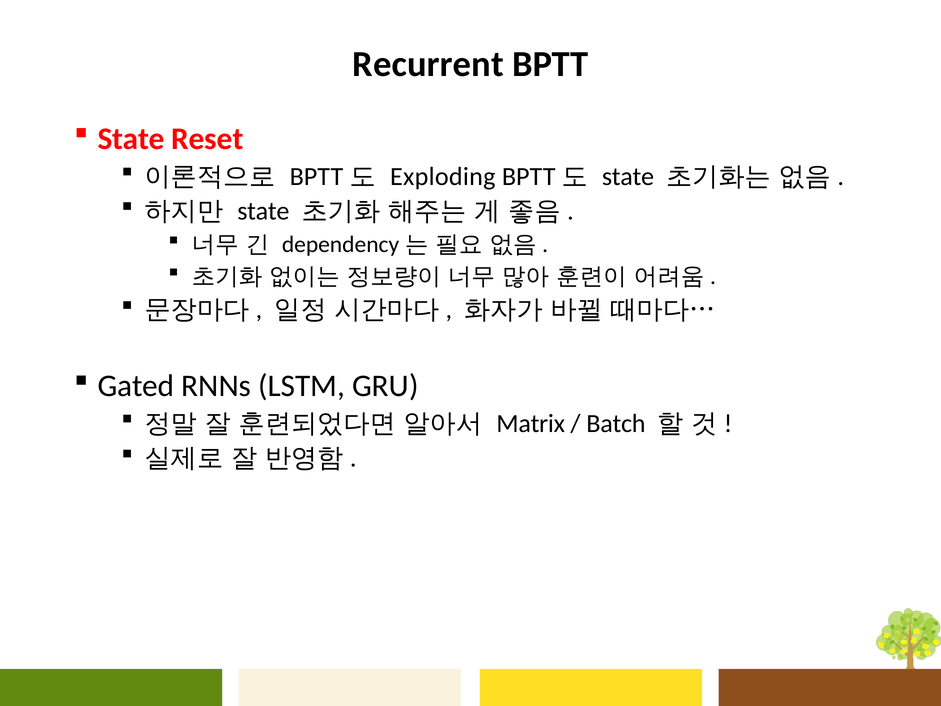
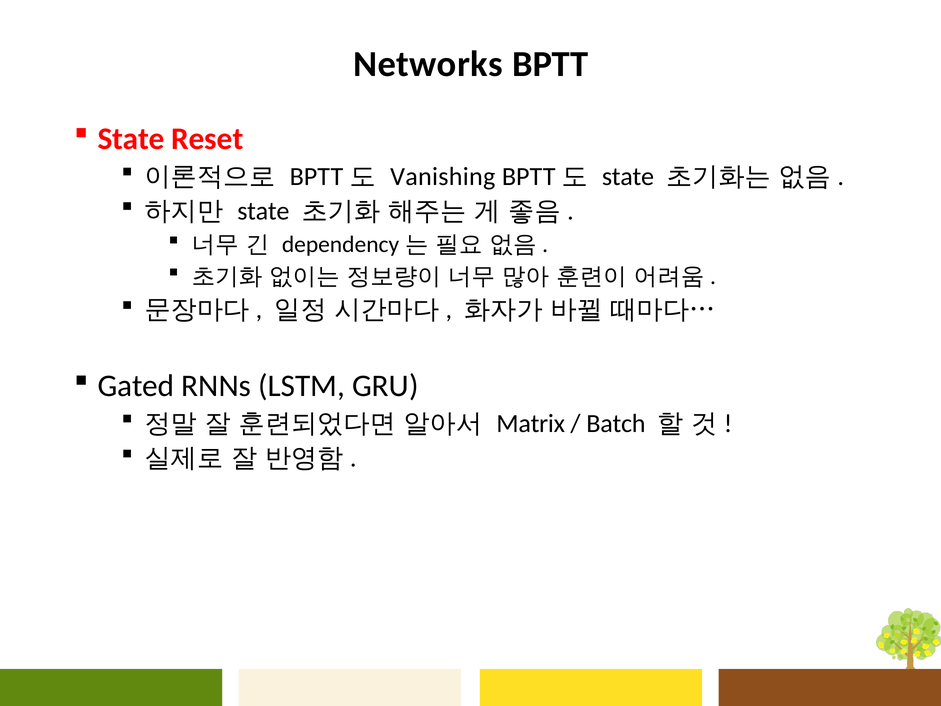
Recurrent: Recurrent -> Networks (428, 64)
Exploding: Exploding -> Vanishing (443, 176)
